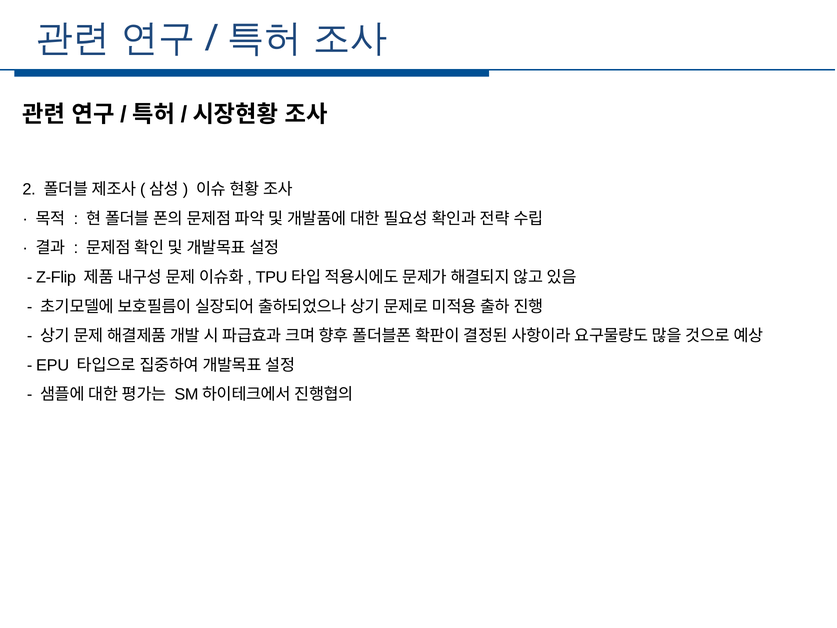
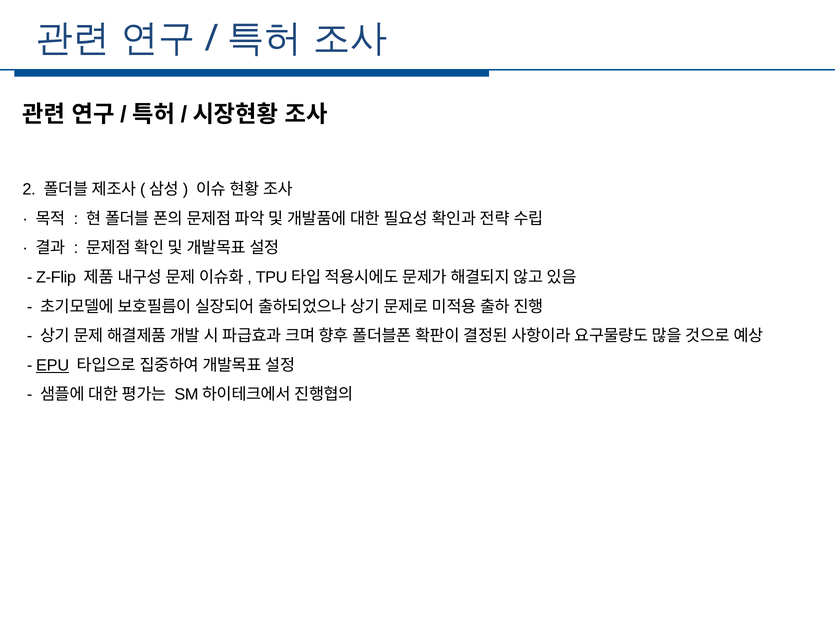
EPU underline: none -> present (53, 365)
